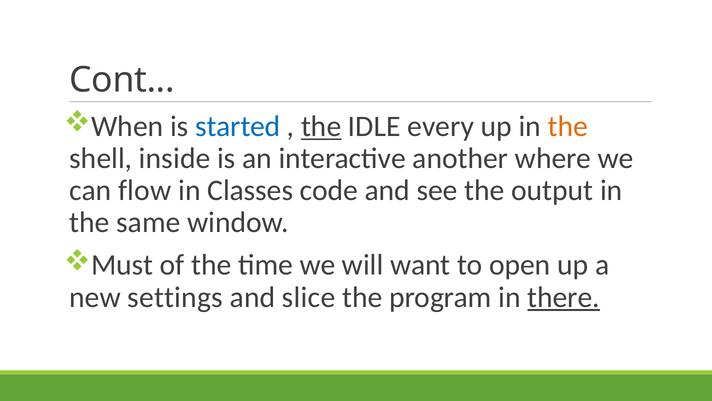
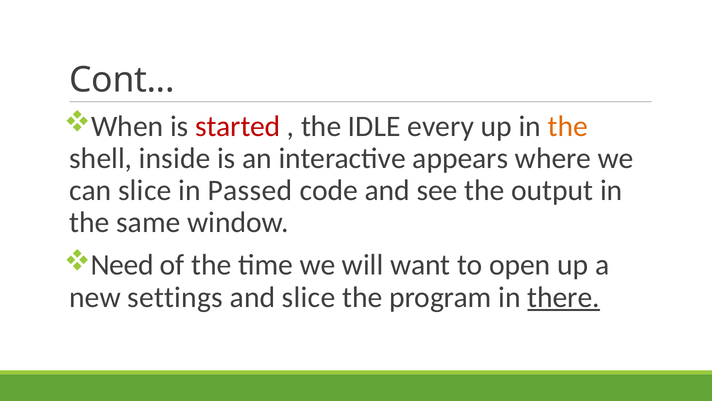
started colour: blue -> red (238, 126)
the underline: present -> none (321, 126)
another: another -> appears (460, 158)
can flow: flow -> slice (145, 190)
Classes: Classes -> Passed (250, 190)
Must: Must -> Need (122, 265)
